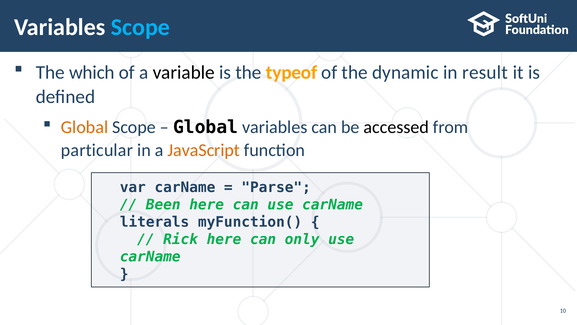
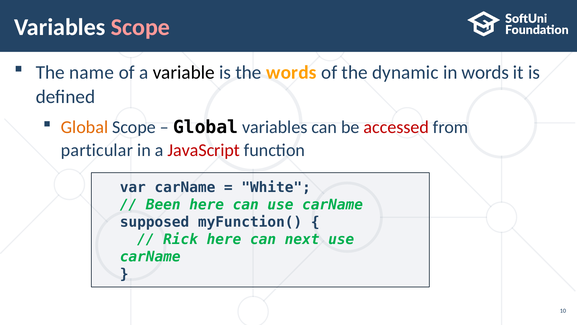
Scope colour: light blue -> pink (140, 27)
which: which -> name (92, 72)
the typeof: typeof -> words (291, 72)
in result: result -> words (485, 72)
accessed colour: black -> red (396, 127)
JavaScript colour: orange -> red (204, 150)
Parse: Parse -> White (276, 187)
literals: literals -> supposed (155, 222)
only: only -> next (302, 239)
